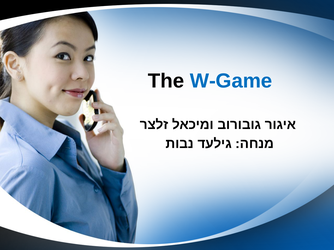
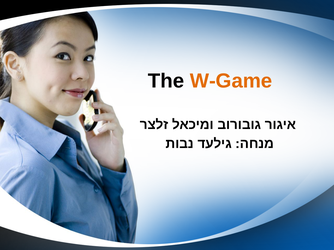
W-Game colour: blue -> orange (231, 81)
